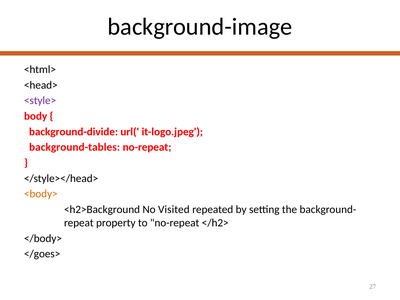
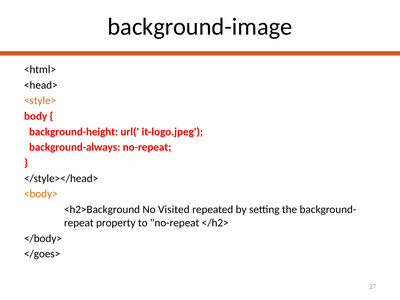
<style> colour: purple -> orange (40, 101)
background-divide: background-divide -> background-height (74, 132)
background-tables: background-tables -> background-always (75, 147)
